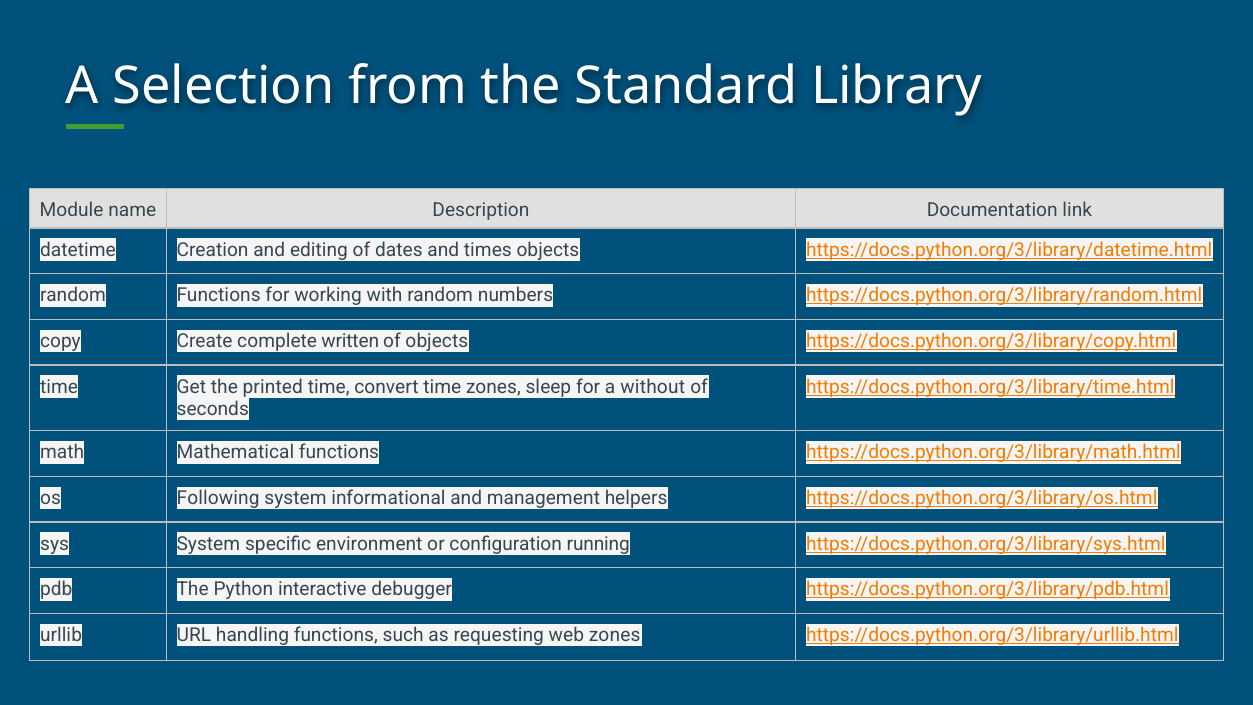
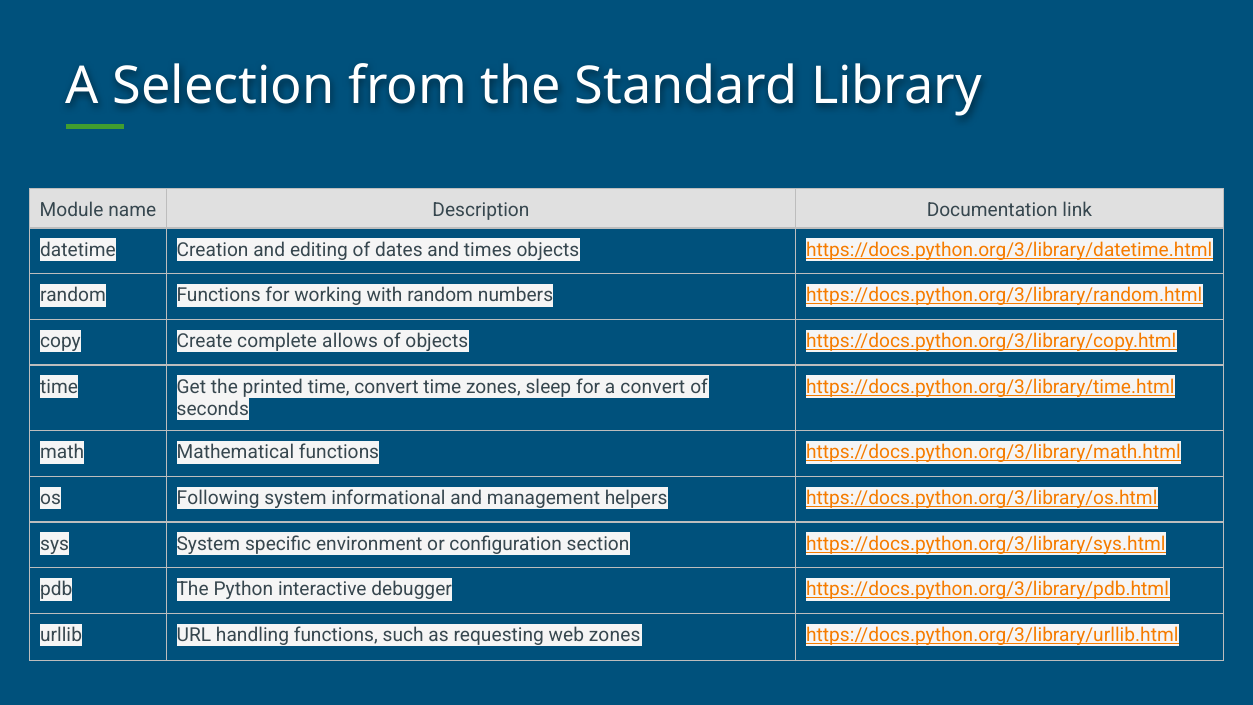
written: written -> allows (350, 341)
a without: without -> convert (653, 387)
running: running -> section (598, 544)
